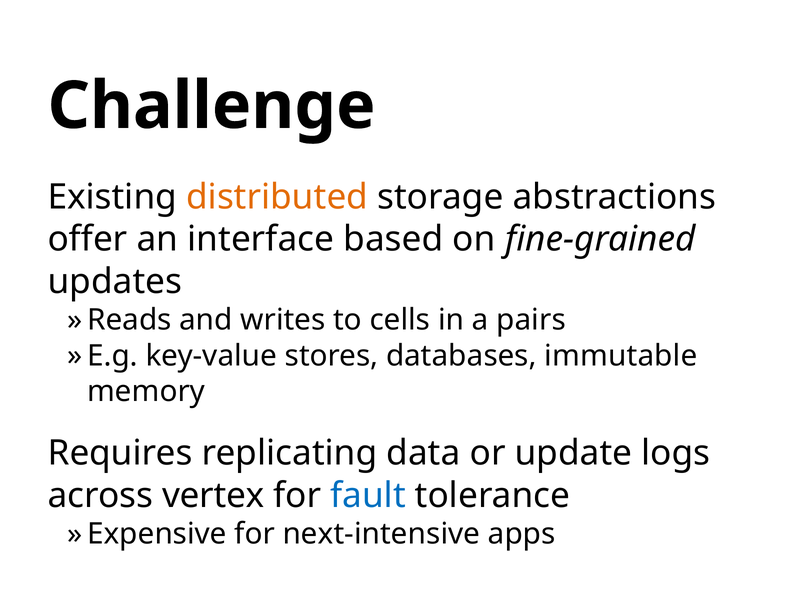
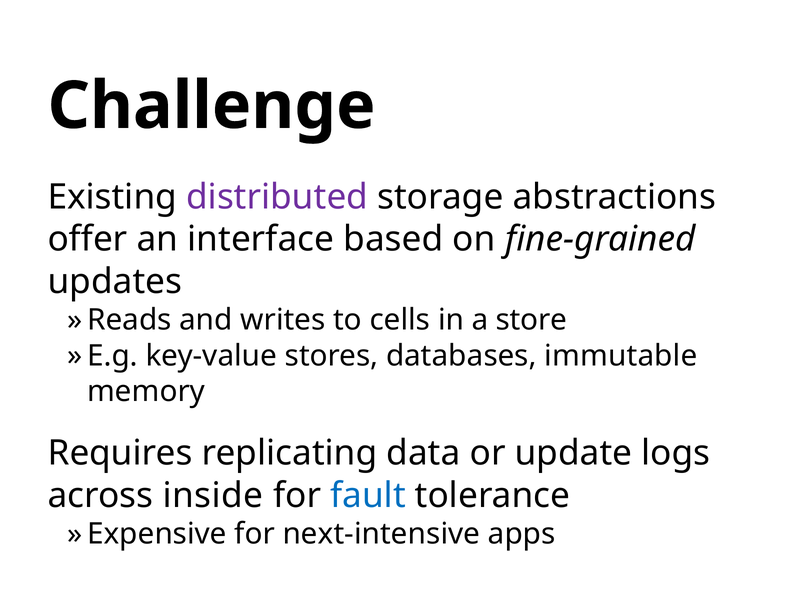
distributed colour: orange -> purple (277, 197)
pairs: pairs -> store (531, 320)
vertex: vertex -> inside (213, 495)
